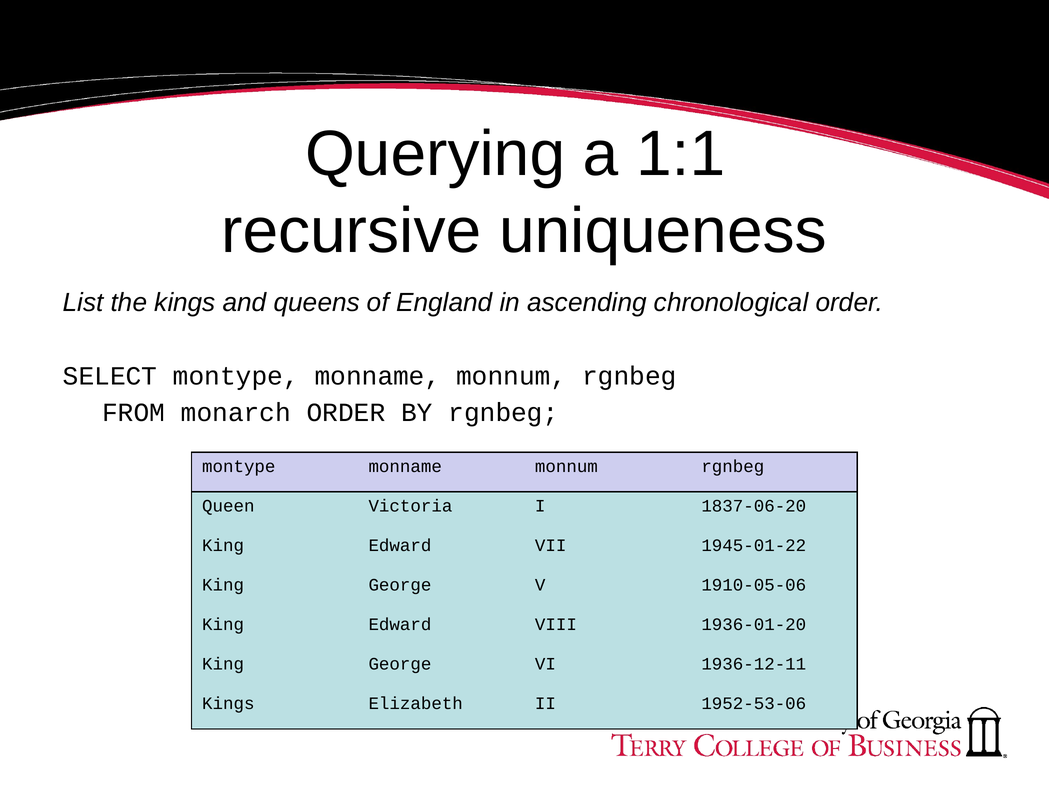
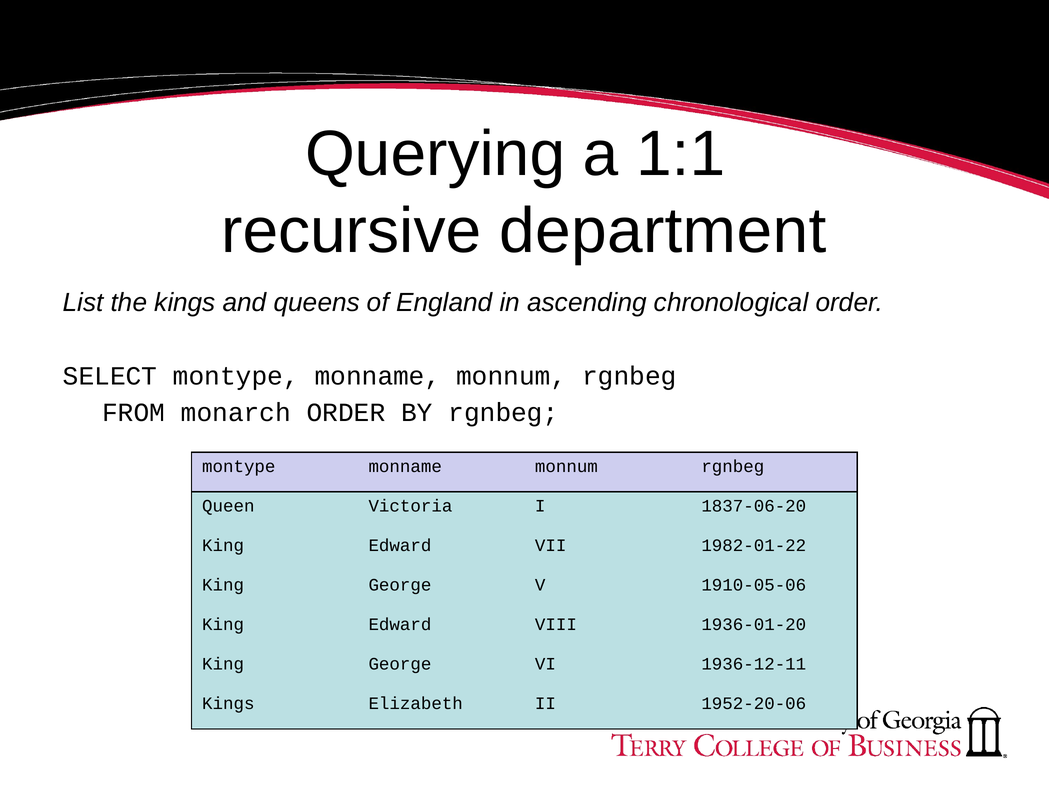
uniqueness: uniqueness -> department (663, 231)
1945-01-22: 1945-01-22 -> 1982-01-22 (754, 545)
1952-53-06: 1952-53-06 -> 1952-20-06 (754, 703)
